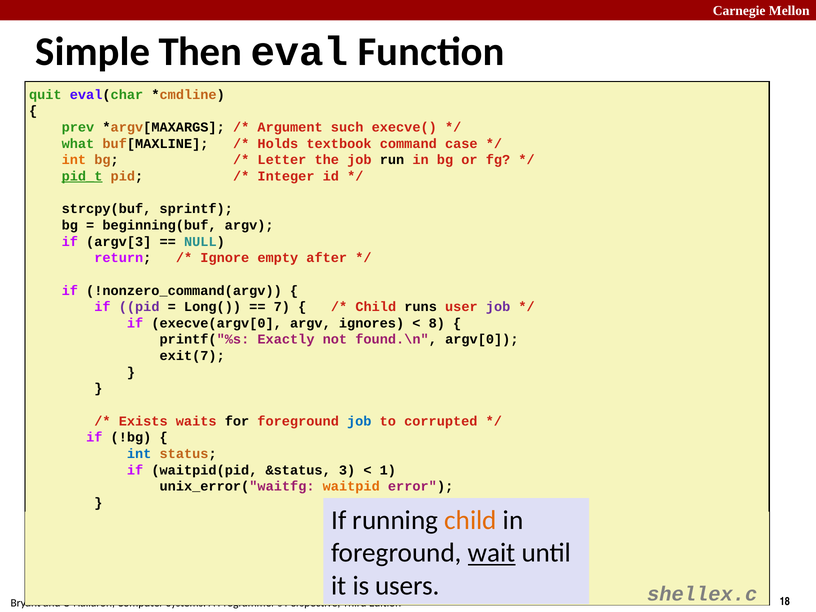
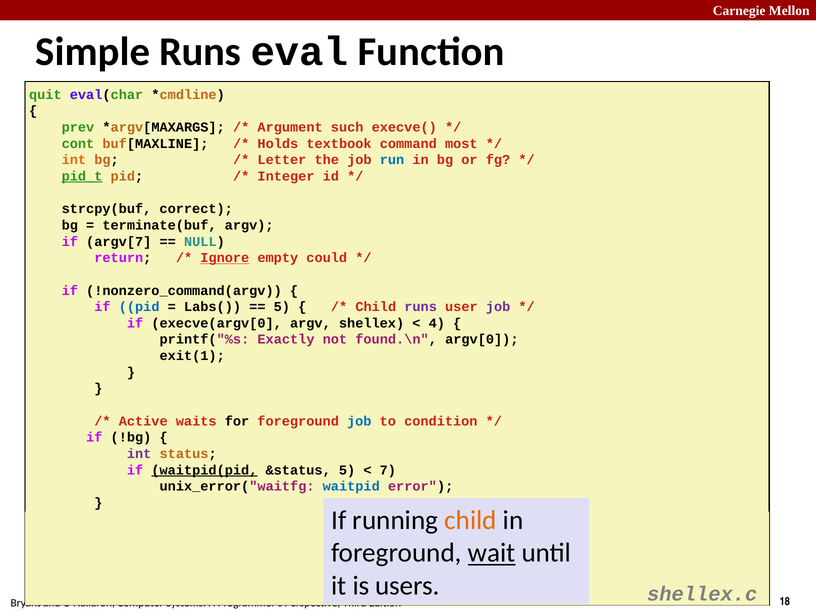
Simple Then: Then -> Runs (200, 52)
what: what -> cont (78, 144)
case: case -> most (461, 144)
run colour: black -> blue (392, 160)
sprintf: sprintf -> correct (196, 209)
beginning(buf: beginning(buf -> terminate(buf (159, 225)
argv[3: argv[3 -> argv[7 (119, 242)
Ignore underline: none -> present (225, 258)
after: after -> could (327, 258)
pid colour: purple -> blue (139, 307)
Long(: Long( -> Labs( (213, 307)
7: 7 -> 5 (282, 307)
runs colour: black -> purple (421, 307)
ignores: ignores -> shellex (372, 323)
8: 8 -> 4 (437, 323)
exit(7: exit(7 -> exit(1 (192, 356)
Exists: Exists -> Active (143, 421)
corrupted: corrupted -> condition (441, 421)
int colour: blue -> purple (139, 454)
waitpid(pid underline: none -> present (204, 470)
&status 3: 3 -> 5 (347, 470)
1: 1 -> 7 (388, 470)
waitpid colour: orange -> blue (351, 486)
